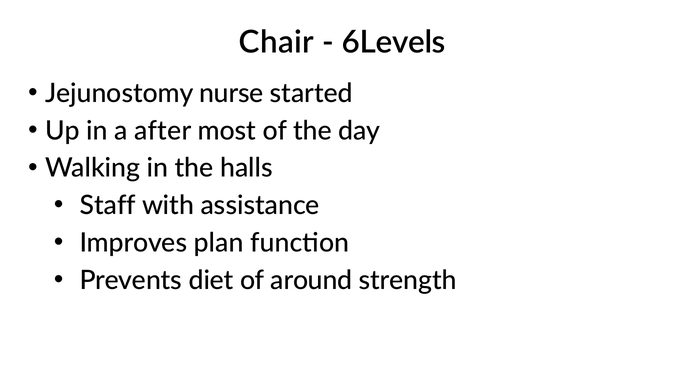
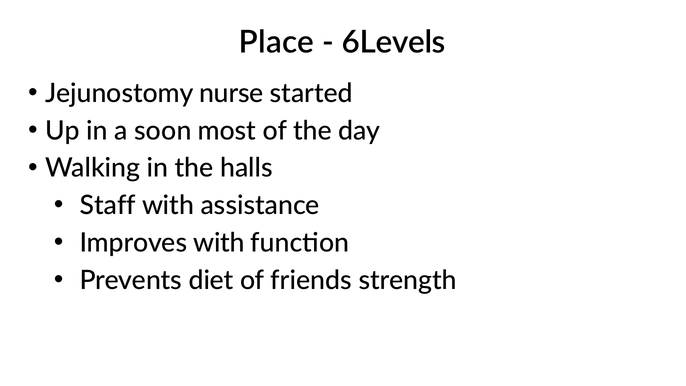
Chair: Chair -> Place (276, 42)
after: after -> soon (163, 131)
Improves plan: plan -> with (219, 243)
around: around -> friends (311, 280)
